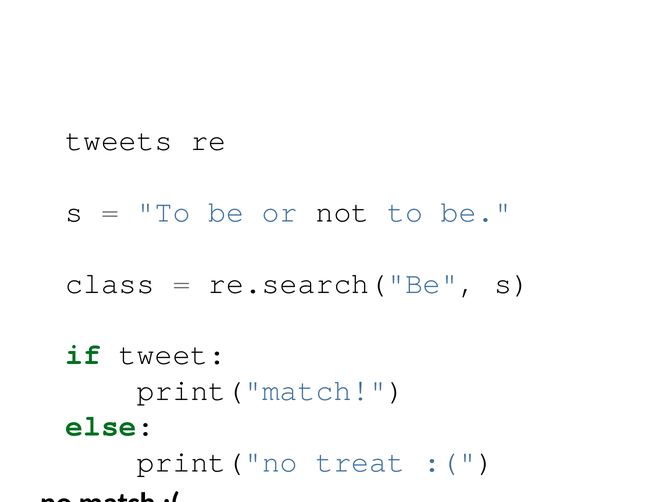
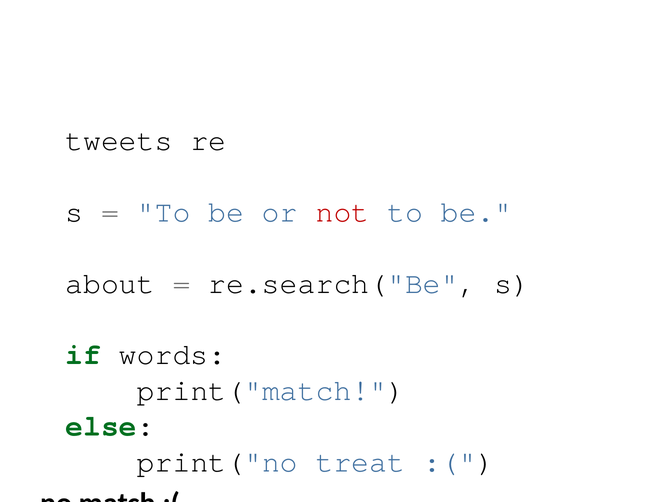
not colour: black -> red (342, 212)
class: class -> about (110, 284)
tweet: tweet -> words (173, 355)
